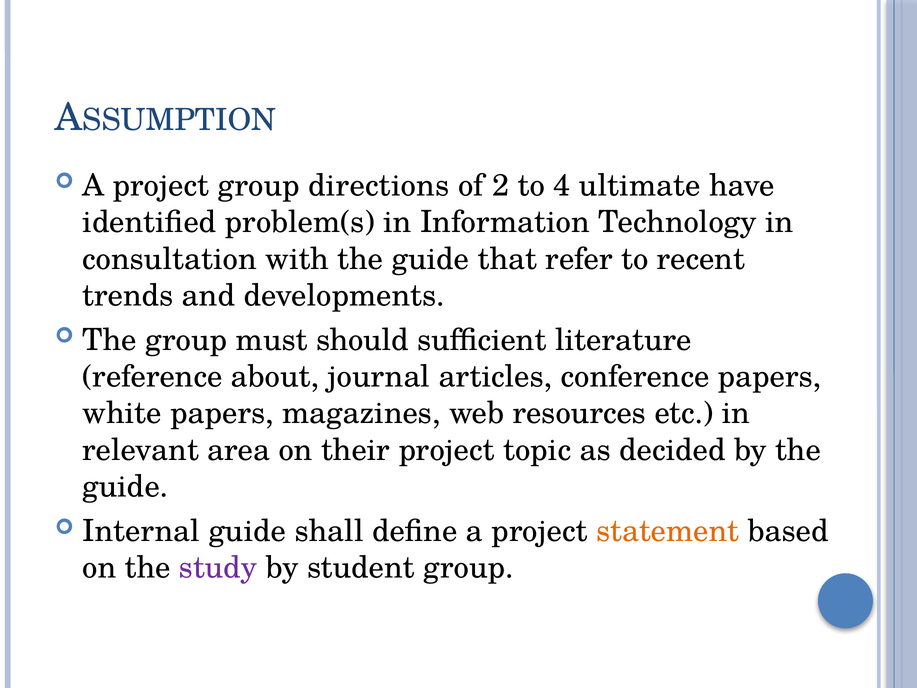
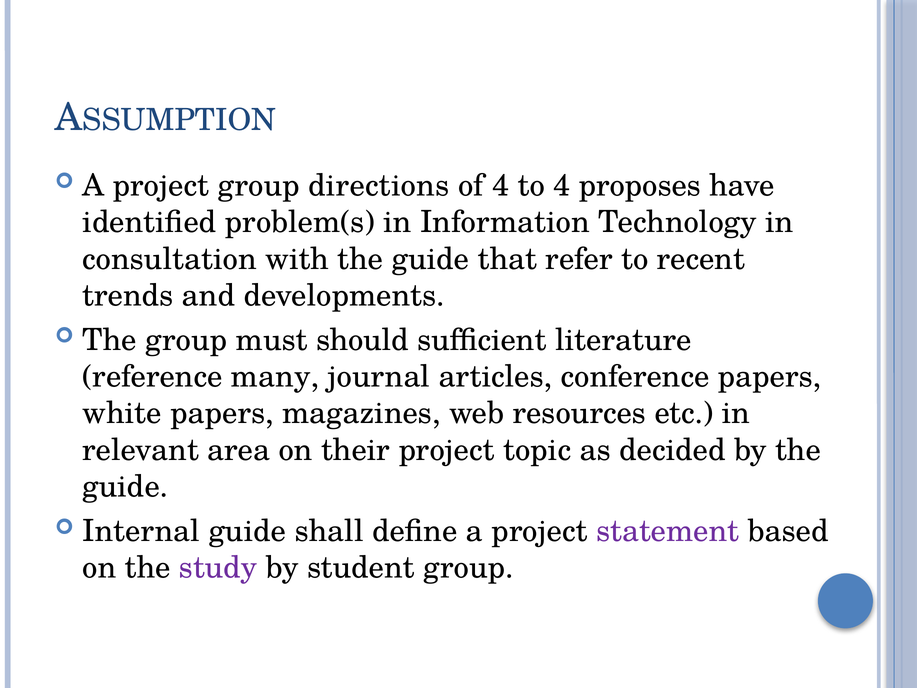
of 2: 2 -> 4 (501, 185)
ultimate: ultimate -> proposes (640, 185)
about: about -> many (275, 377)
statement colour: orange -> purple (668, 531)
